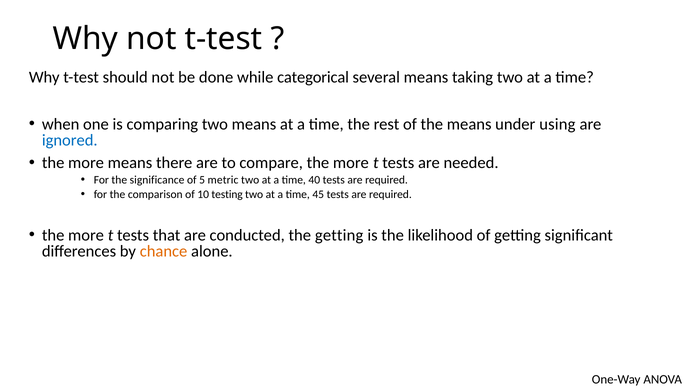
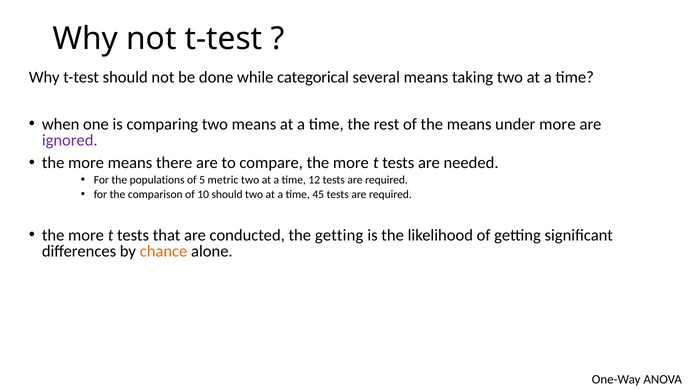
under using: using -> more (557, 124)
ignored colour: blue -> purple (70, 141)
significance: significance -> populations (157, 180)
40: 40 -> 12 (314, 180)
10 testing: testing -> should (227, 195)
